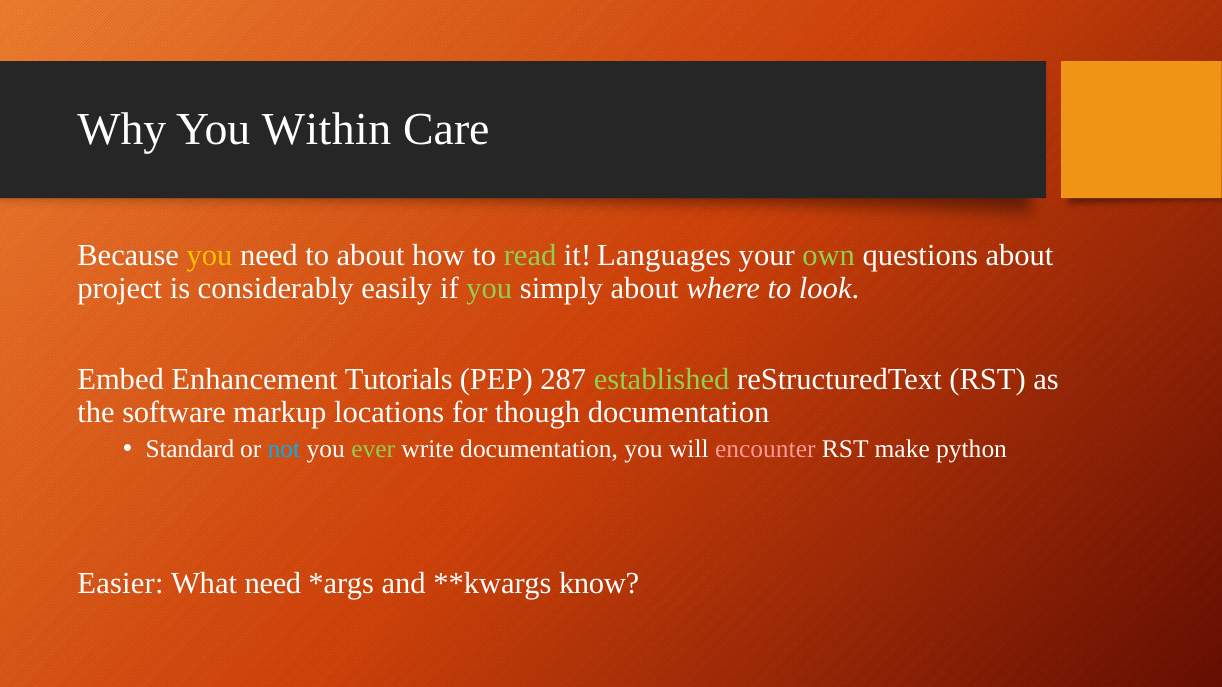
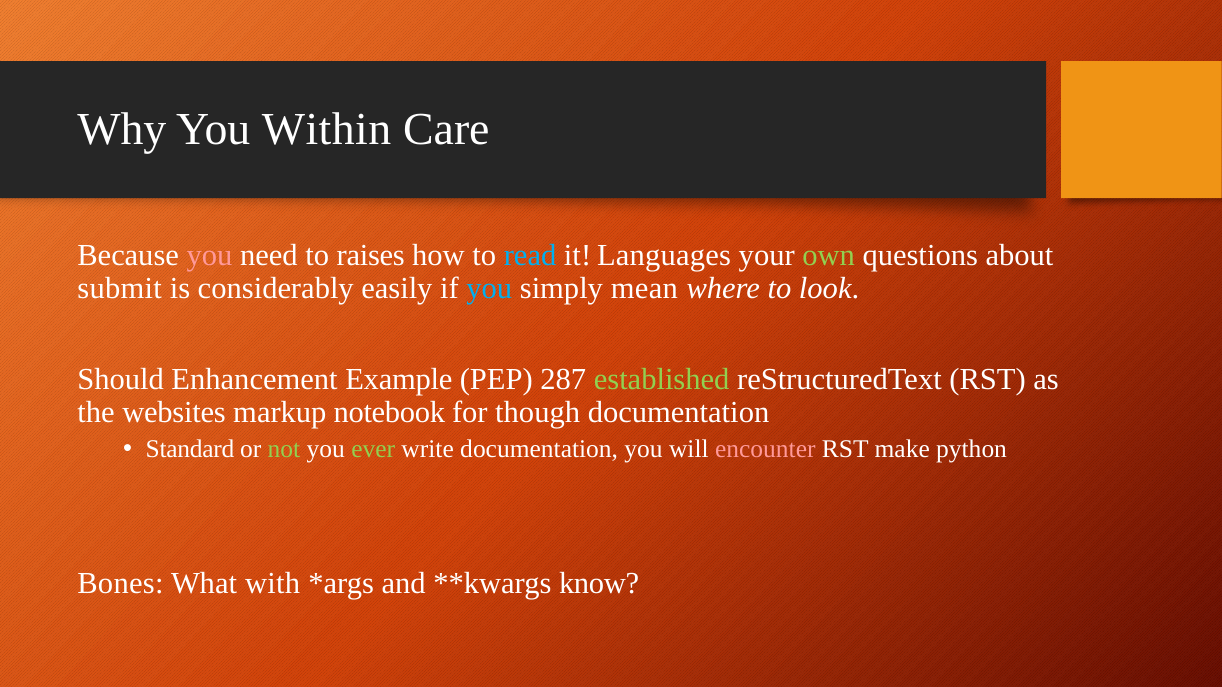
you colour: yellow -> pink (210, 255)
to about: about -> raises (371, 255)
read colour: light green -> light blue (530, 255)
project: project -> submit (120, 288)
you colour: light green -> light blue (489, 288)
simply about: about -> mean (644, 288)
Embed: Embed -> Should (121, 380)
Tutorials: Tutorials -> Example (399, 380)
software: software -> websites (174, 413)
locations: locations -> notebook (389, 413)
not colour: light blue -> light green (284, 449)
Easier: Easier -> Bones (120, 584)
What need: need -> with (273, 584)
